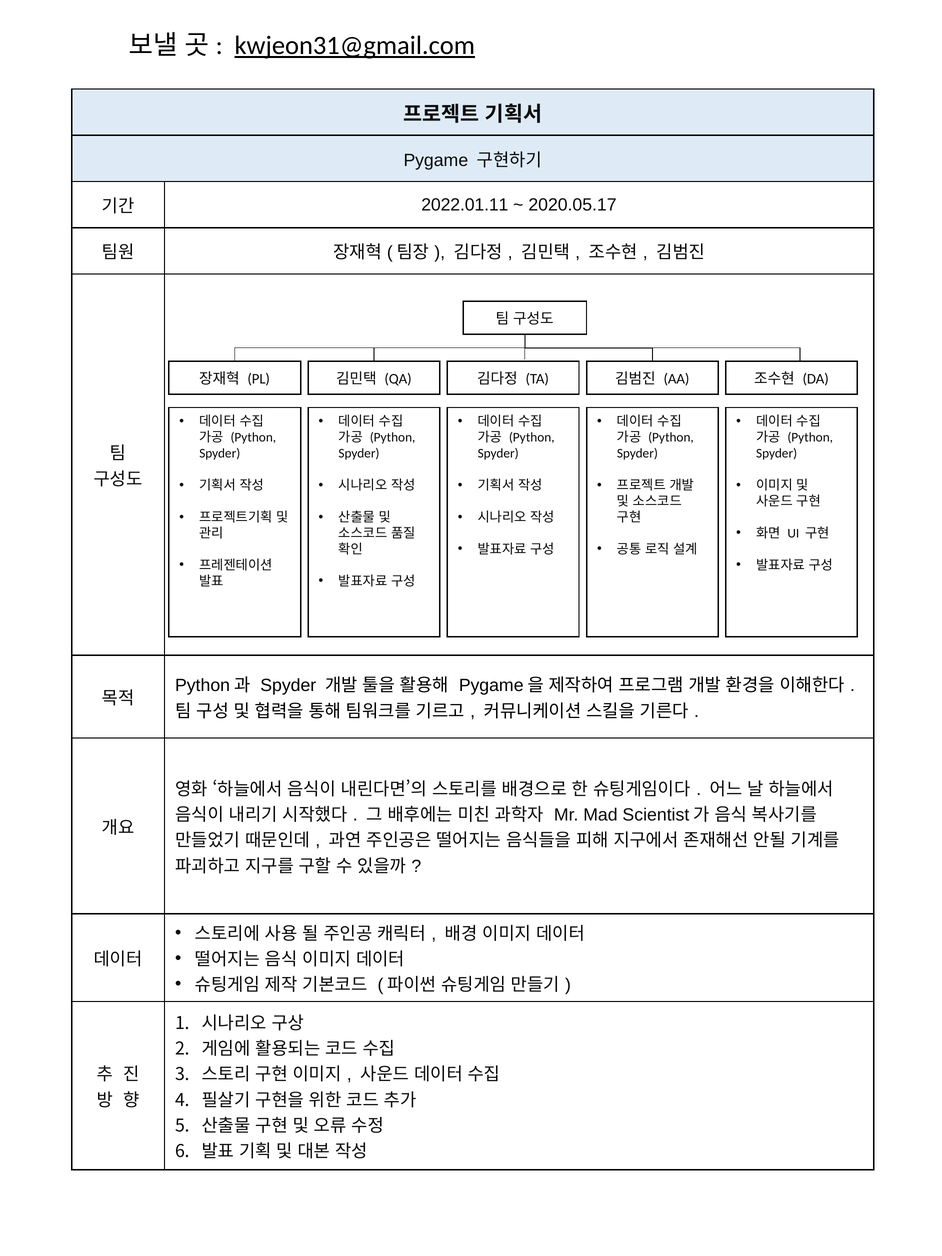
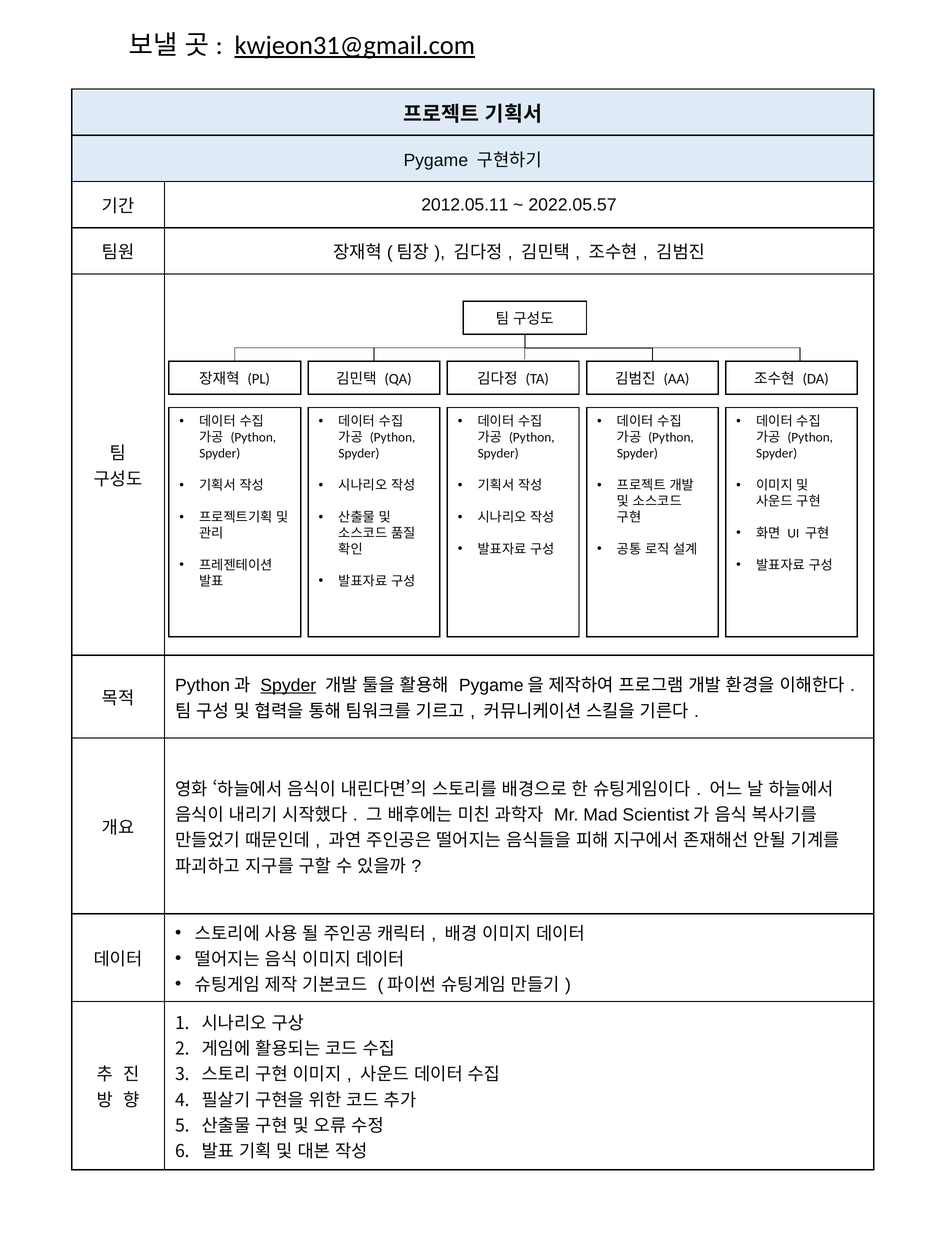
2022.01.11: 2022.01.11 -> 2012.05.11 (465, 205)
2020.05.17: 2020.05.17 -> 2022.05.57 (572, 205)
Spyder underline: none -> present (288, 686)
